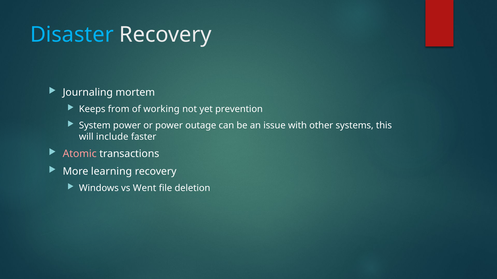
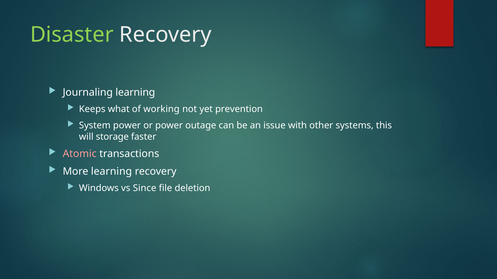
Disaster colour: light blue -> light green (72, 35)
Journaling mortem: mortem -> learning (135, 93)
from: from -> what (119, 109)
include: include -> storage (112, 137)
Went: Went -> Since (145, 189)
